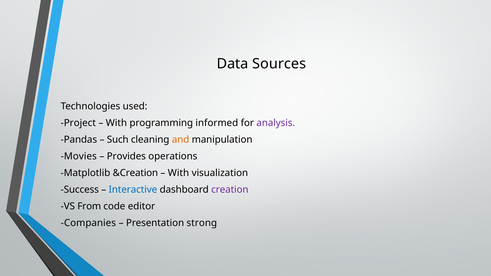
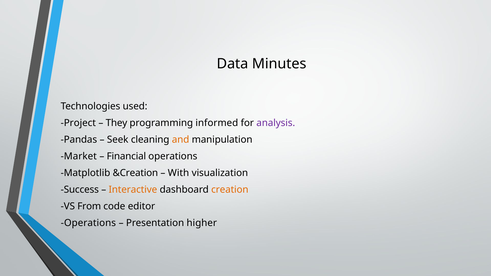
Sources: Sources -> Minutes (279, 64)
With: With -> They (116, 123)
Such: Such -> Seek (118, 140)
Movies: Movies -> Market (79, 156)
Provides: Provides -> Financial (126, 156)
Interactive colour: blue -> orange (133, 190)
creation colour: purple -> orange (230, 190)
Companies: Companies -> Operations (88, 223)
strong: strong -> higher (202, 223)
